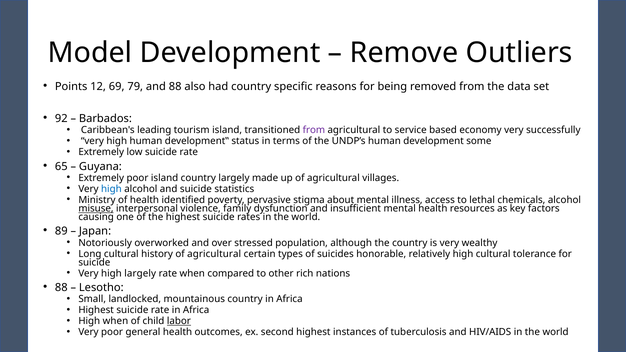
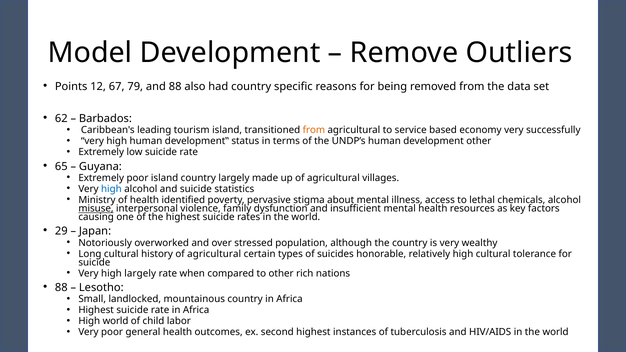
69: 69 -> 67 (117, 87)
92: 92 -> 62 (61, 119)
from colour: purple -> orange (314, 130)
development some: some -> other (479, 141)
89: 89 -> 29 (61, 231)
High when: when -> world (116, 321)
labor underline: present -> none (179, 321)
